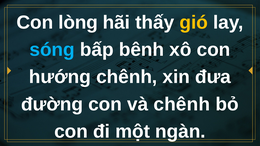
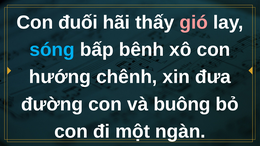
lòng: lòng -> đuối (78, 22)
gió colour: yellow -> pink (194, 22)
và chênh: chênh -> buông (182, 104)
